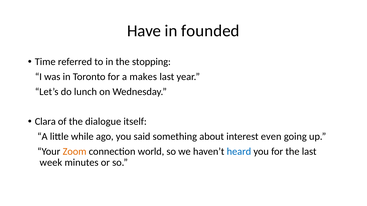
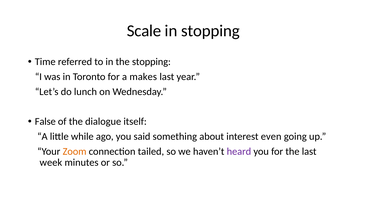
Have: Have -> Scale (144, 31)
in founded: founded -> stopping (210, 31)
Clara: Clara -> False (45, 122)
world: world -> tailed (151, 152)
heard colour: blue -> purple (239, 152)
